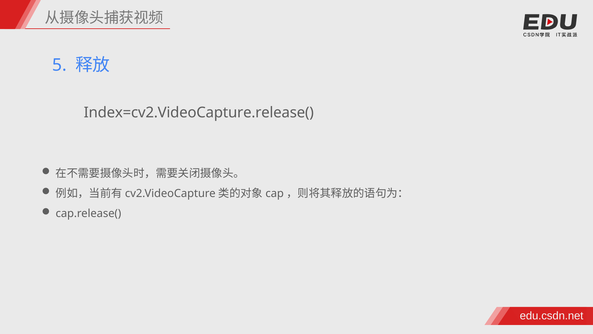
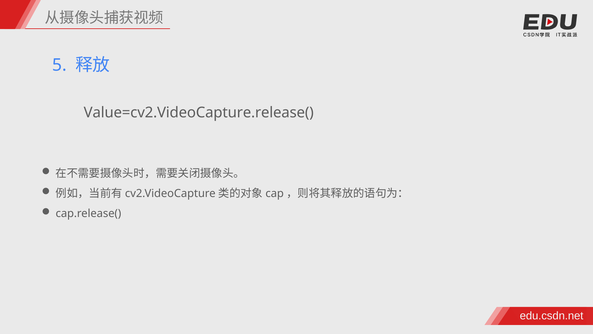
Index=cv2.VideoCapture.release(: Index=cv2.VideoCapture.release( -> Value=cv2.VideoCapture.release( (199, 113)
